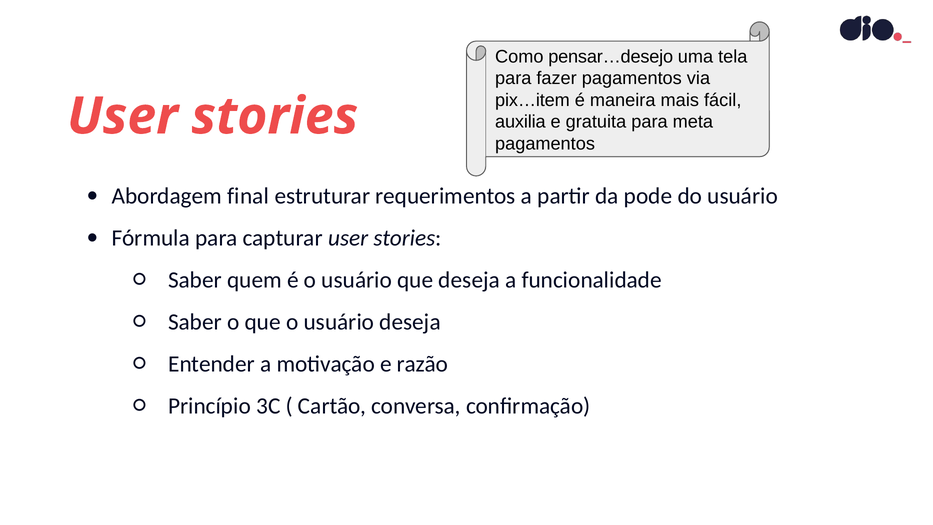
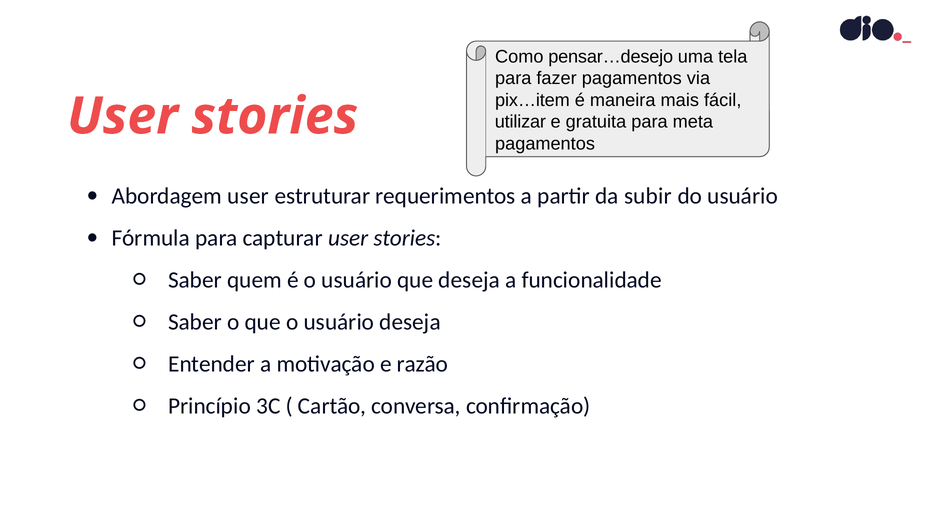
auxilia: auxilia -> utilizar (520, 122)
Abordagem final: final -> user (248, 196)
pode: pode -> subir (648, 196)
